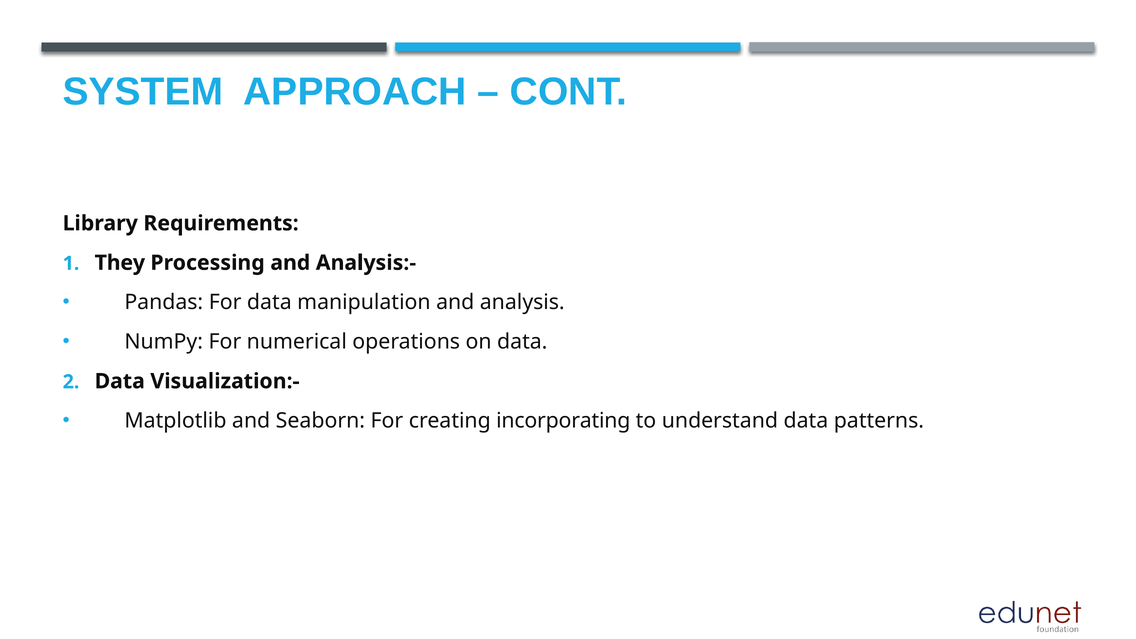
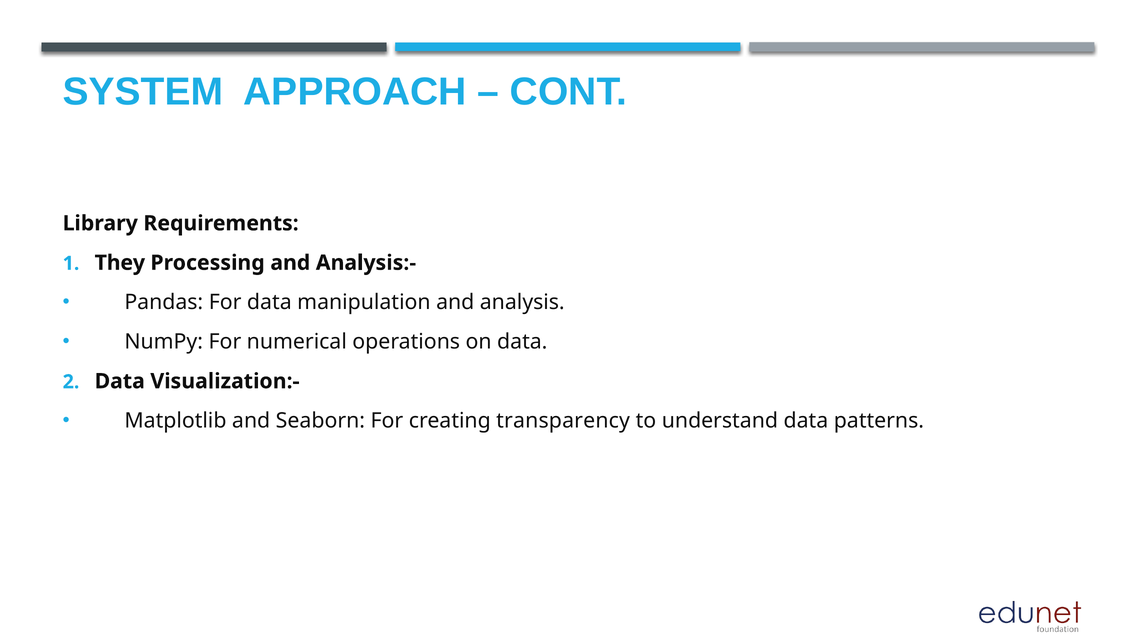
incorporating: incorporating -> transparency (563, 421)
